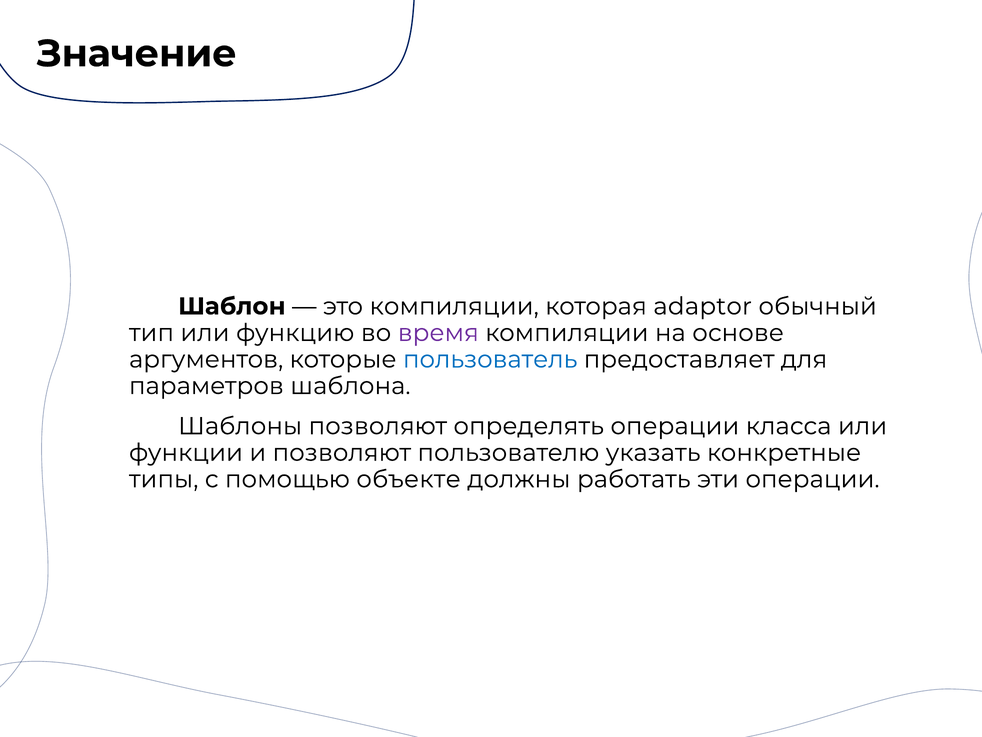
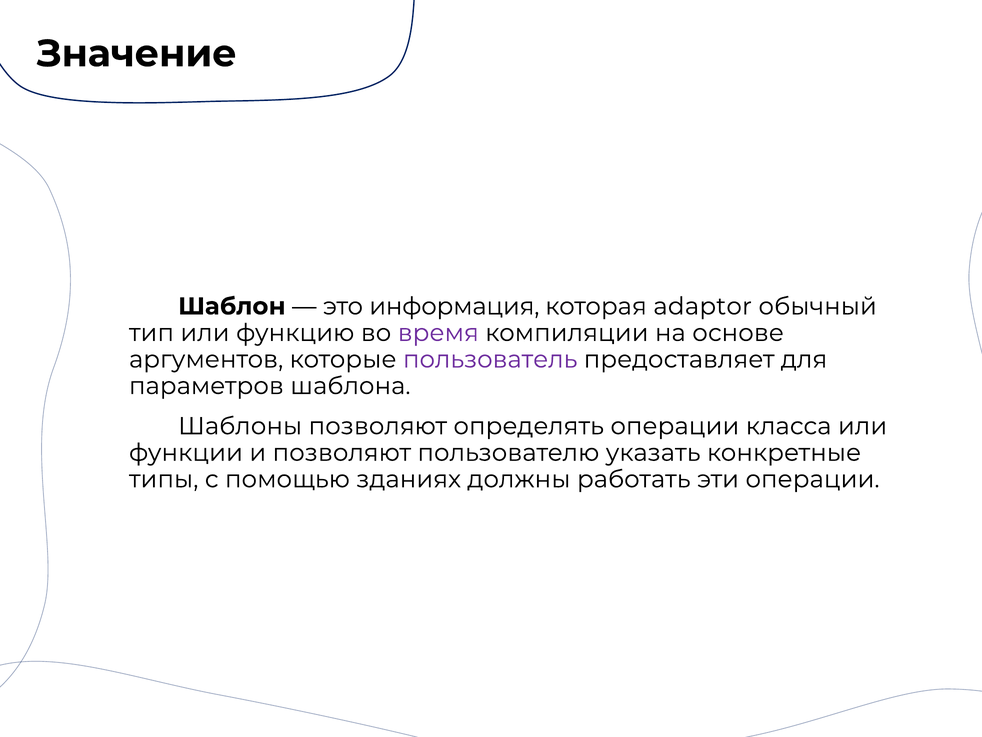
это компиляции: компиляции -> информация (454, 306)
пользователь colour: blue -> purple (490, 359)
объекте: объекте -> зданиях (409, 479)
